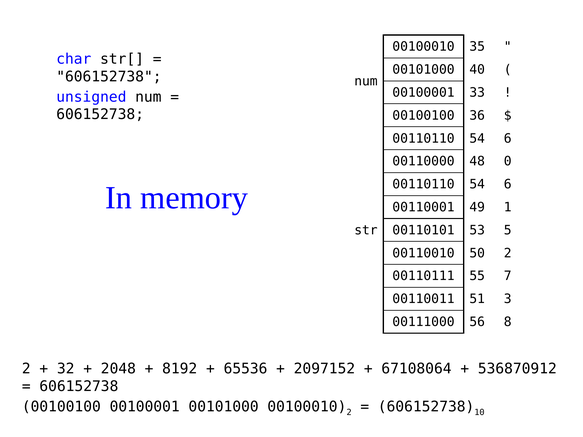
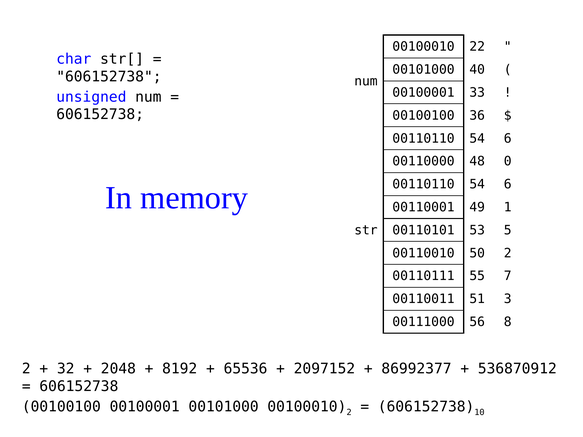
35: 35 -> 22 (477, 47)
67108064: 67108064 -> 86992377 (416, 369)
